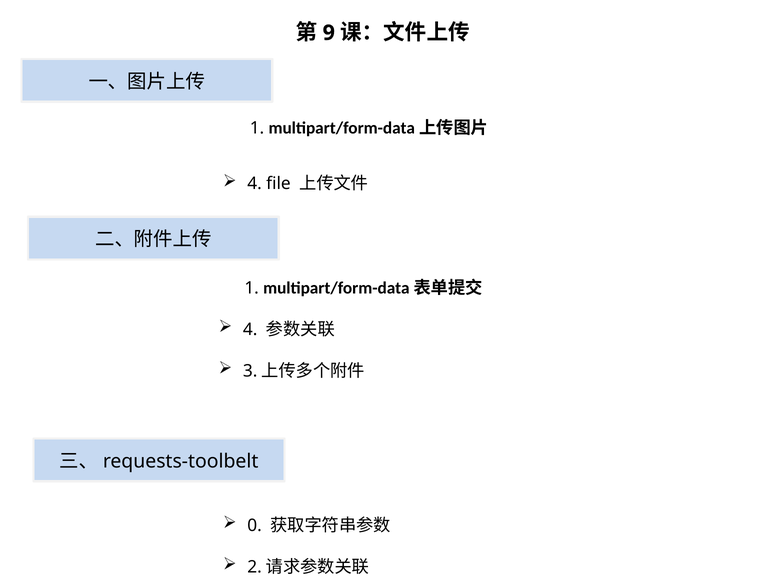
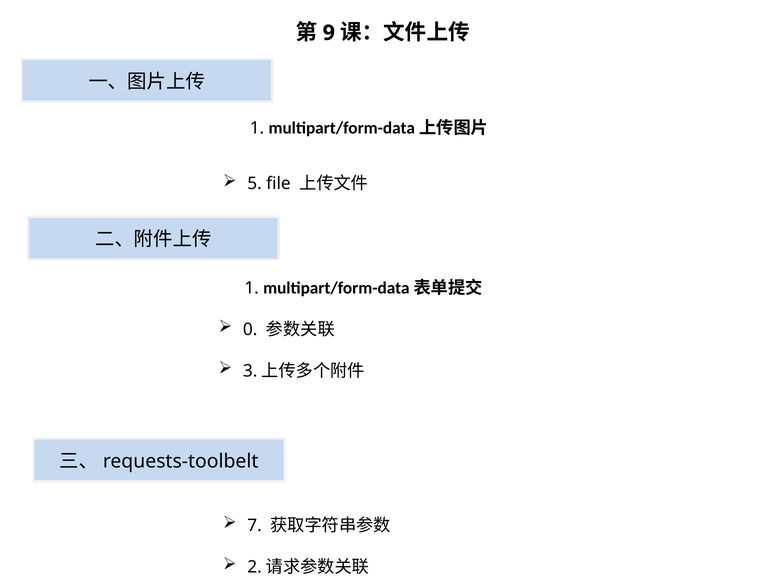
4: 4 -> 5 (255, 184)
4: 4 -> 0 (250, 329)
0: 0 -> 7 (255, 525)
